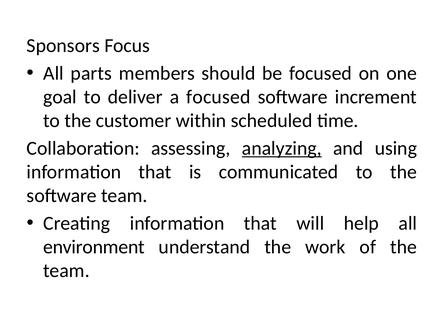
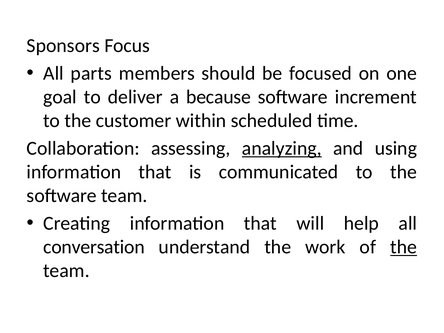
a focused: focused -> because (219, 97)
environment: environment -> conversation (94, 247)
the underline: none -> present (404, 247)
